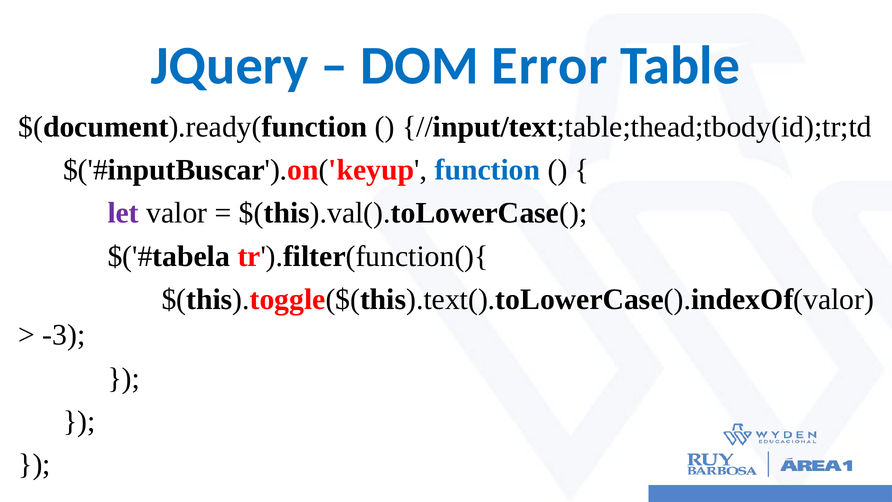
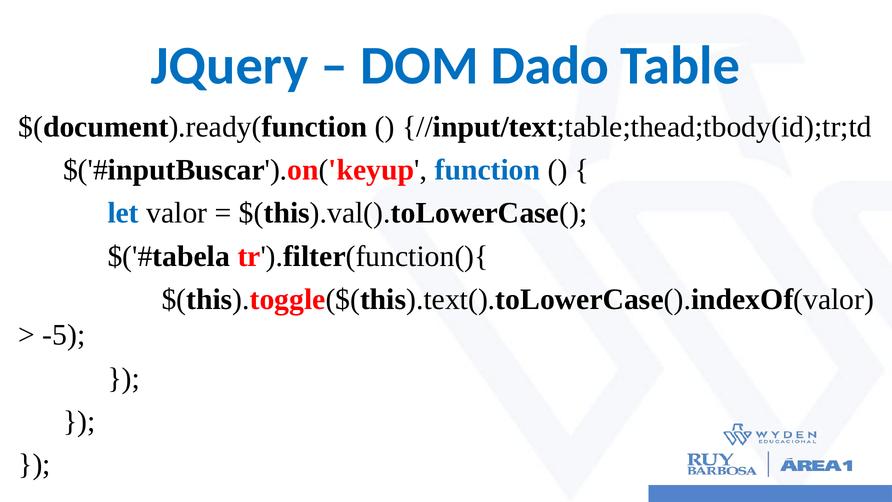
Error: Error -> Dado (550, 66)
let colour: purple -> blue (123, 213)
-3: -3 -> -5 (64, 335)
